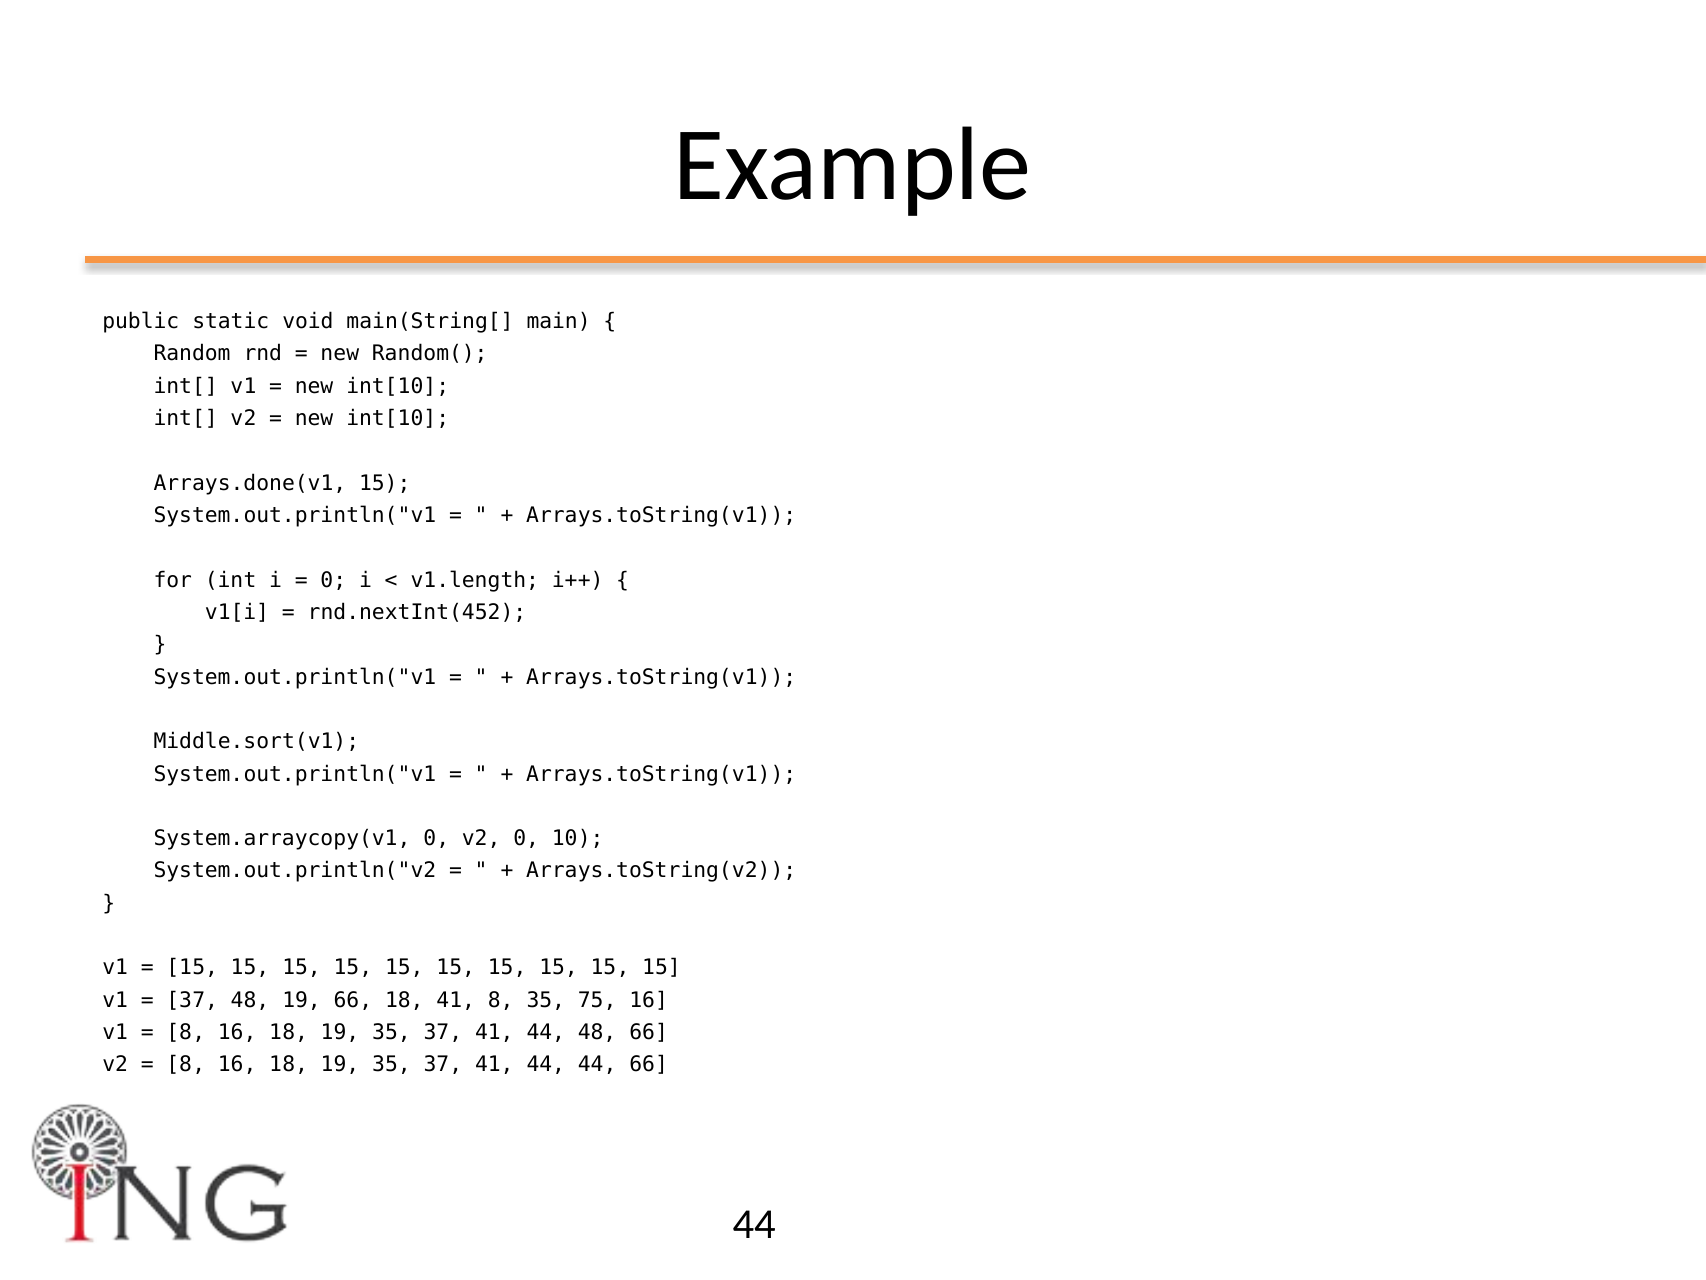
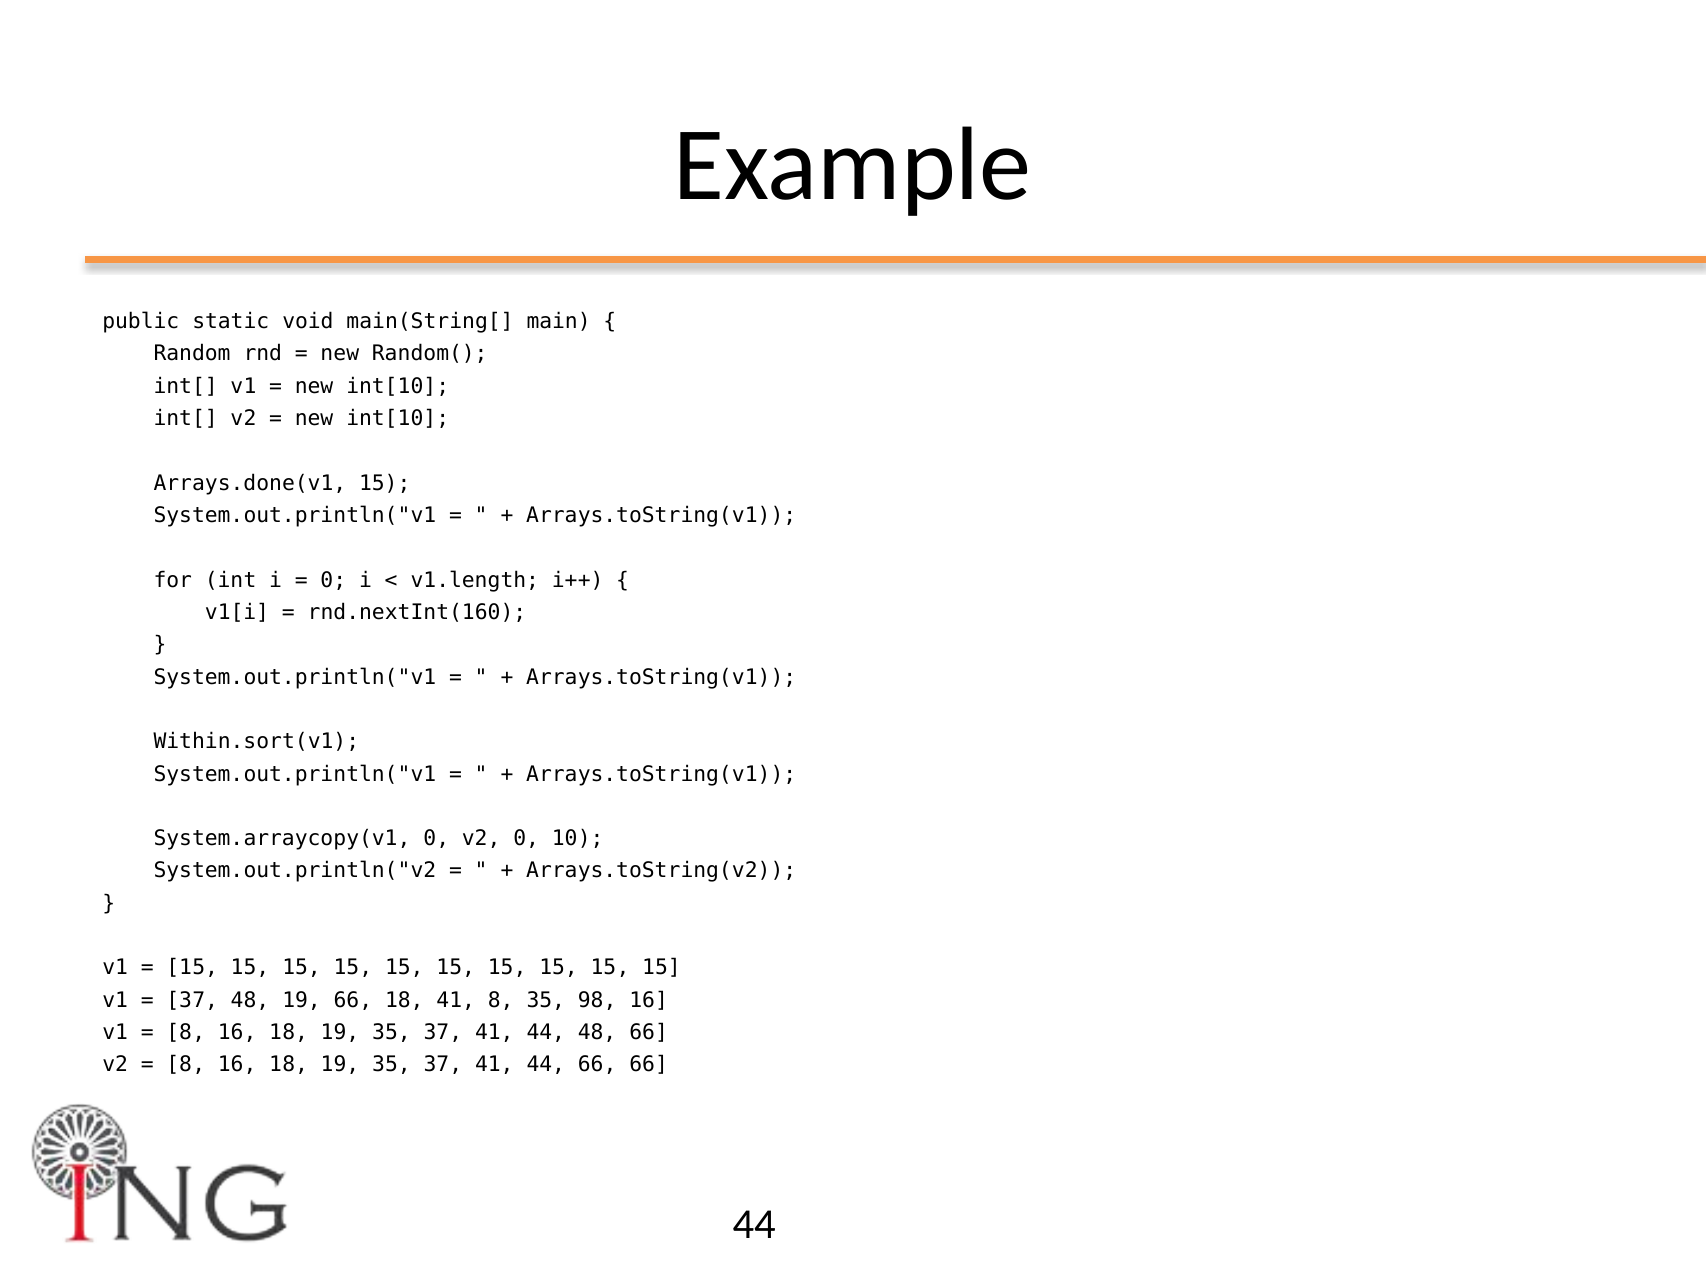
rnd.nextInt(452: rnd.nextInt(452 -> rnd.nextInt(160 (417, 612)
Middle.sort(v1: Middle.sort(v1 -> Within.sort(v1 (256, 741)
75: 75 -> 98 (597, 1000)
44 44: 44 -> 66 (597, 1064)
